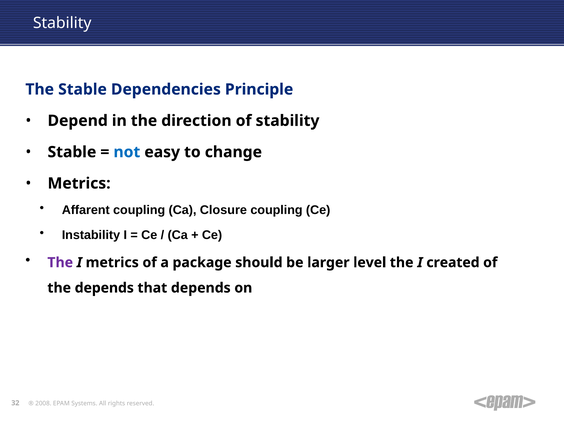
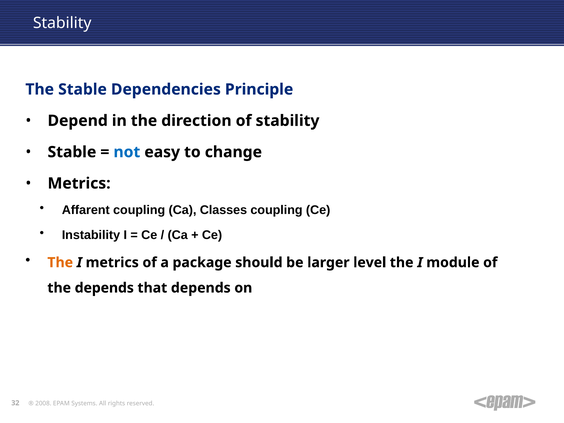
Closure: Closure -> Classes (223, 210)
The colour: purple -> orange (60, 263)
created: created -> module (453, 263)
